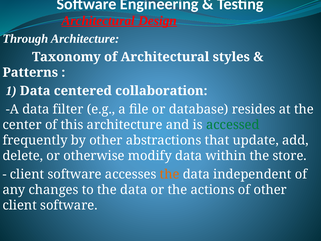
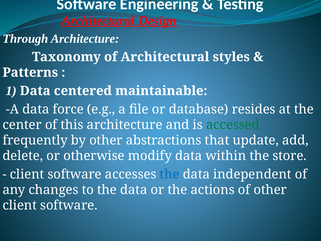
collaboration: collaboration -> maintainable (161, 91)
filter: filter -> force (68, 109)
the colour: orange -> blue (170, 174)
